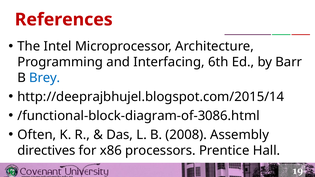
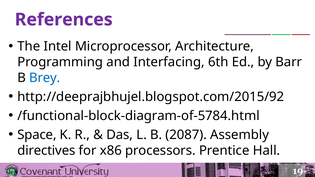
References colour: red -> purple (64, 20)
http://deeprajbhujel.blogspot.com/2015/14: http://deeprajbhujel.blogspot.com/2015/14 -> http://deeprajbhujel.blogspot.com/2015/92 (151, 97)
/functional-block-diagram-of-3086.html: /functional-block-diagram-of-3086.html -> /functional-block-diagram-of-5784.html (139, 116)
Often: Often -> Space (37, 135)
2008: 2008 -> 2087 (186, 135)
